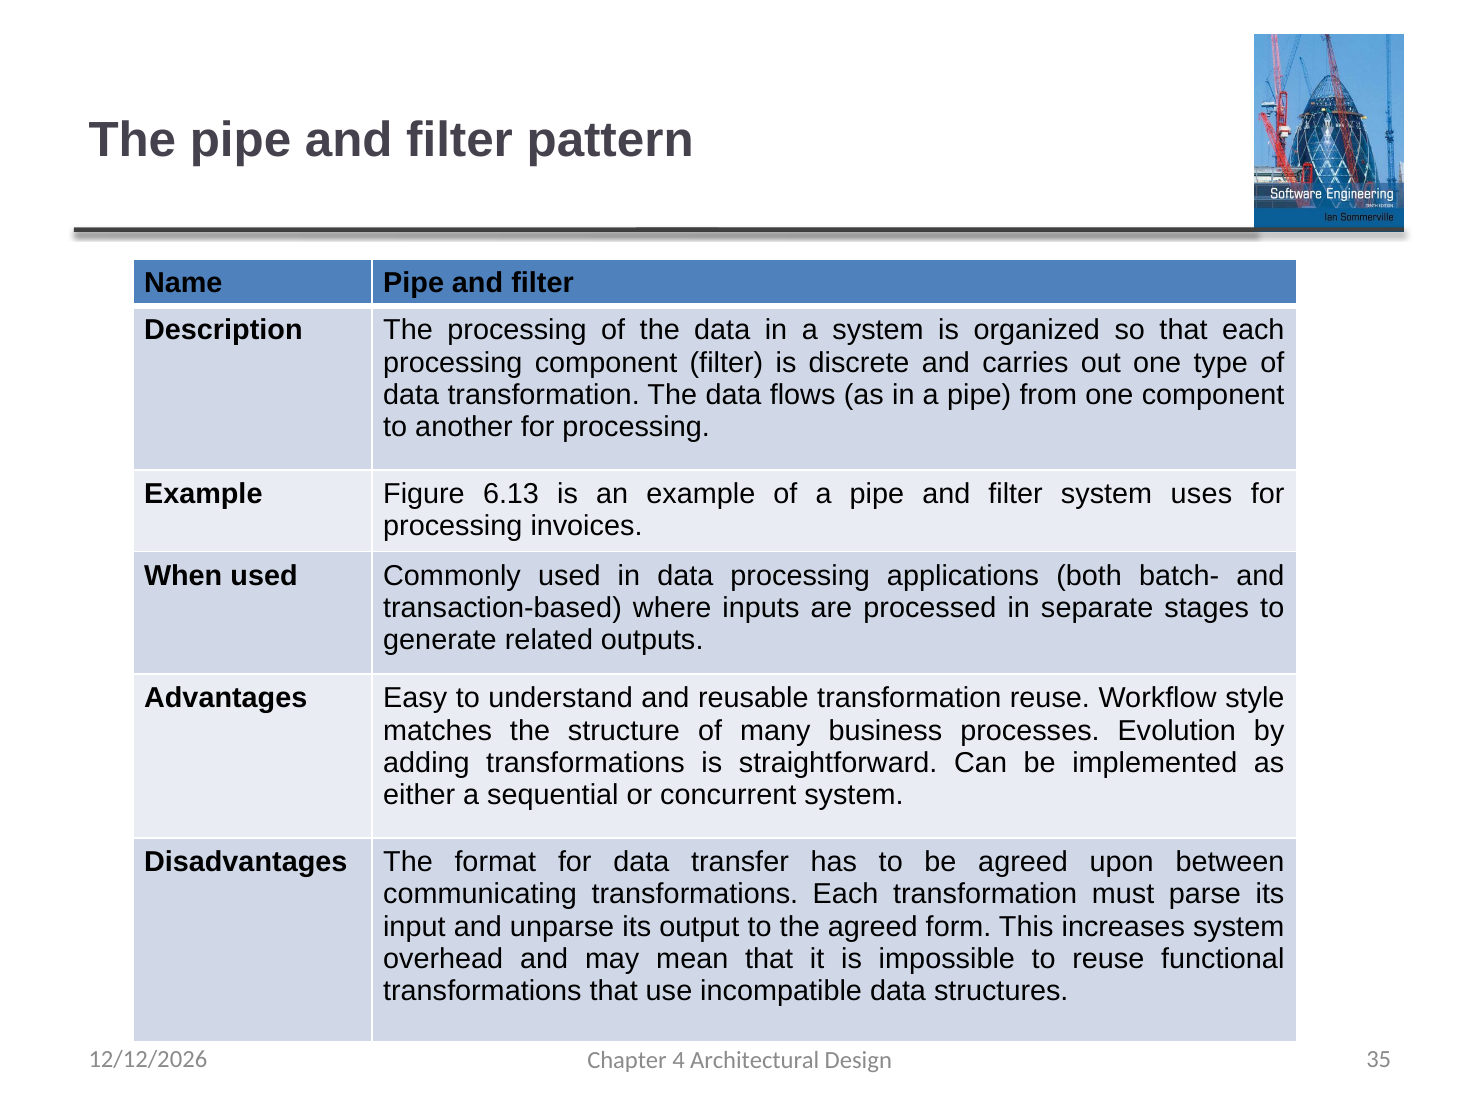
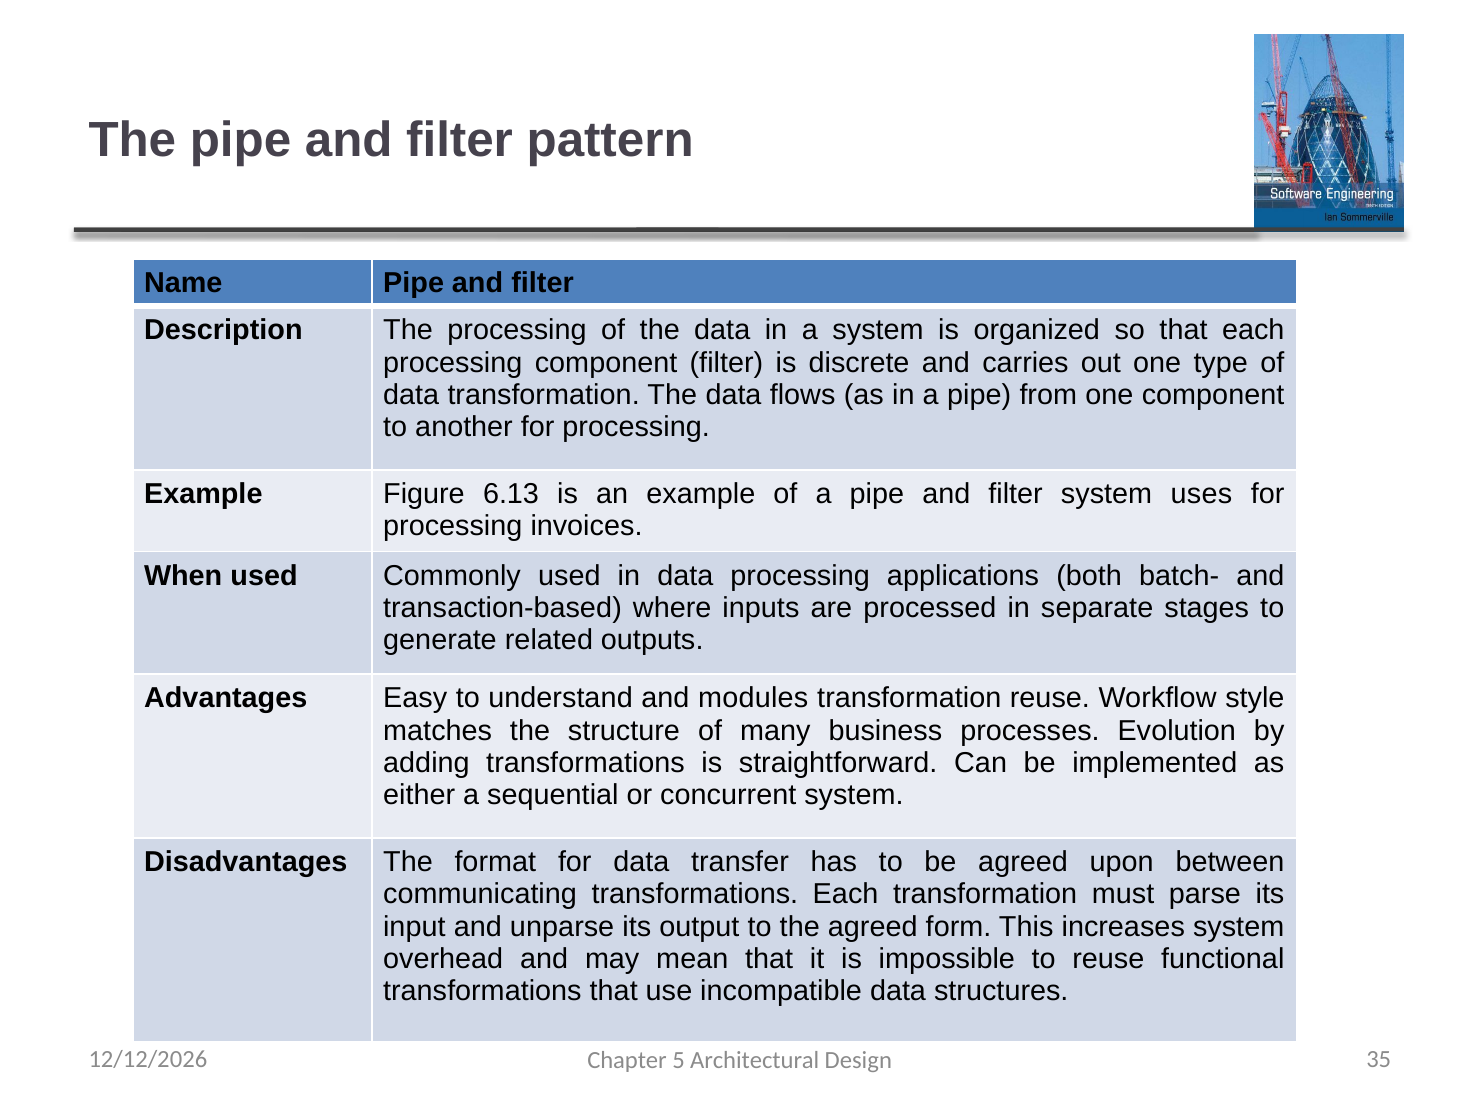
reusable: reusable -> modules (753, 698)
4: 4 -> 5 (679, 1060)
